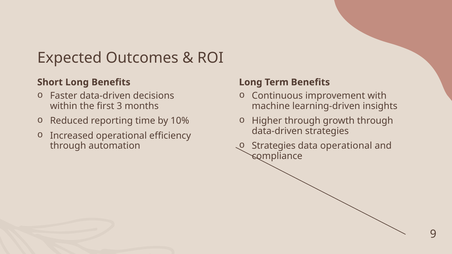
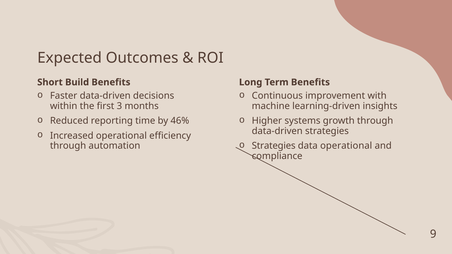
Short Long: Long -> Build (77, 82)
10%: 10% -> 46% (180, 121)
Higher through: through -> systems (302, 121)
